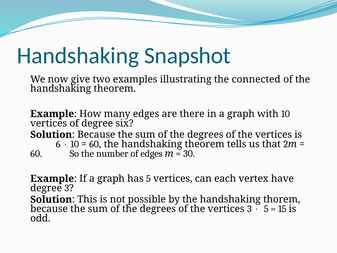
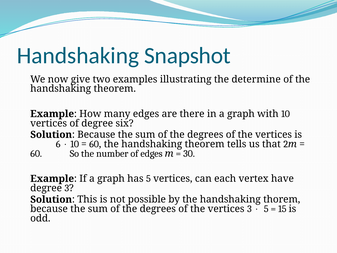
connected: connected -> determine (256, 79)
